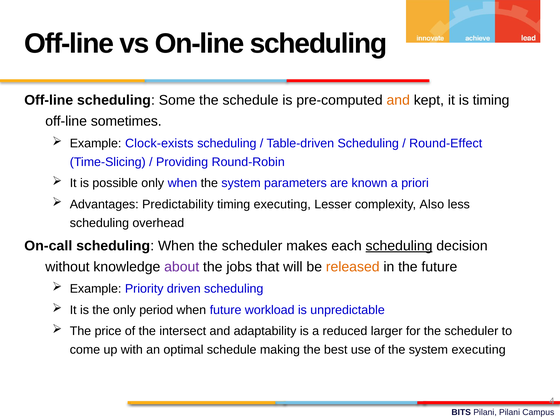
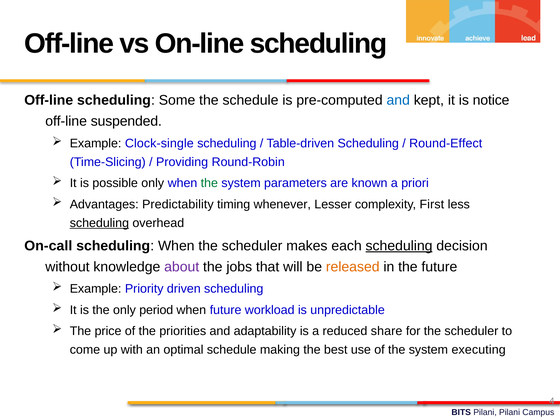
and colour: orange -> blue (398, 100)
is timing: timing -> notice (491, 100)
sometimes: sometimes -> suspended (126, 121)
Clock-exists: Clock-exists -> Clock-single (159, 143)
the colour: black -> green (209, 183)
timing executing: executing -> whenever (282, 204)
Also: Also -> First (432, 204)
scheduling underline: none -> present (99, 223)
intersect: intersect -> priorities (183, 331)
larger: larger -> share (387, 331)
